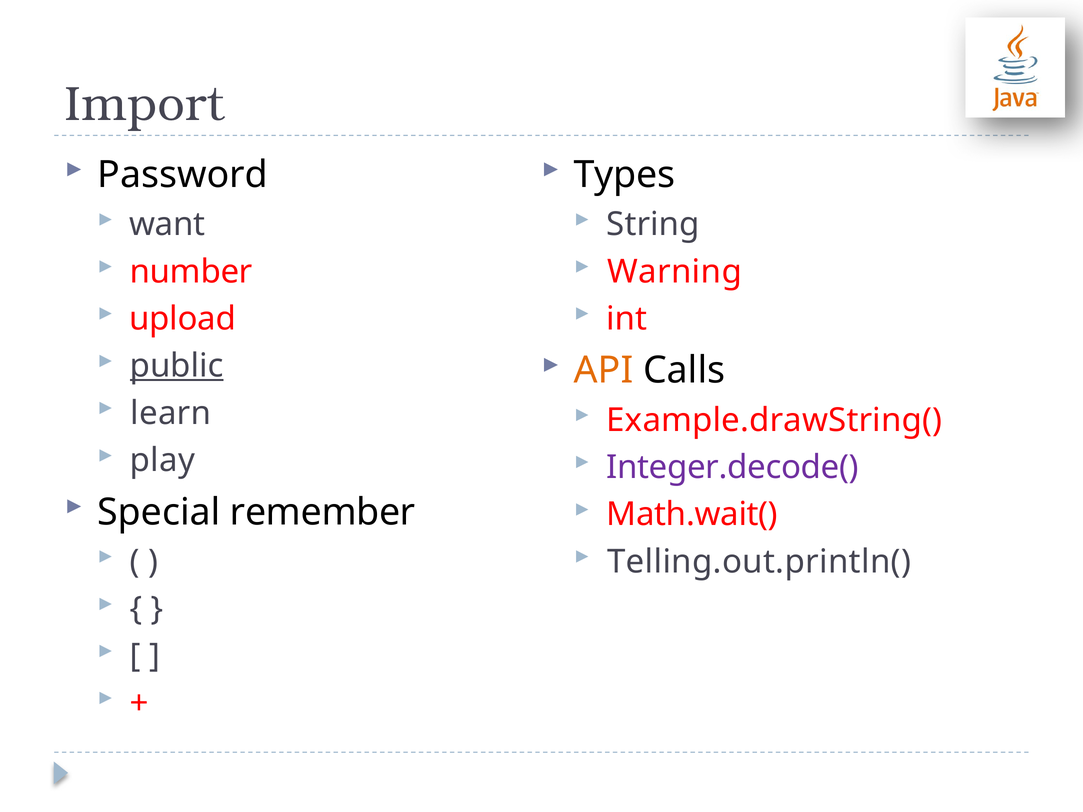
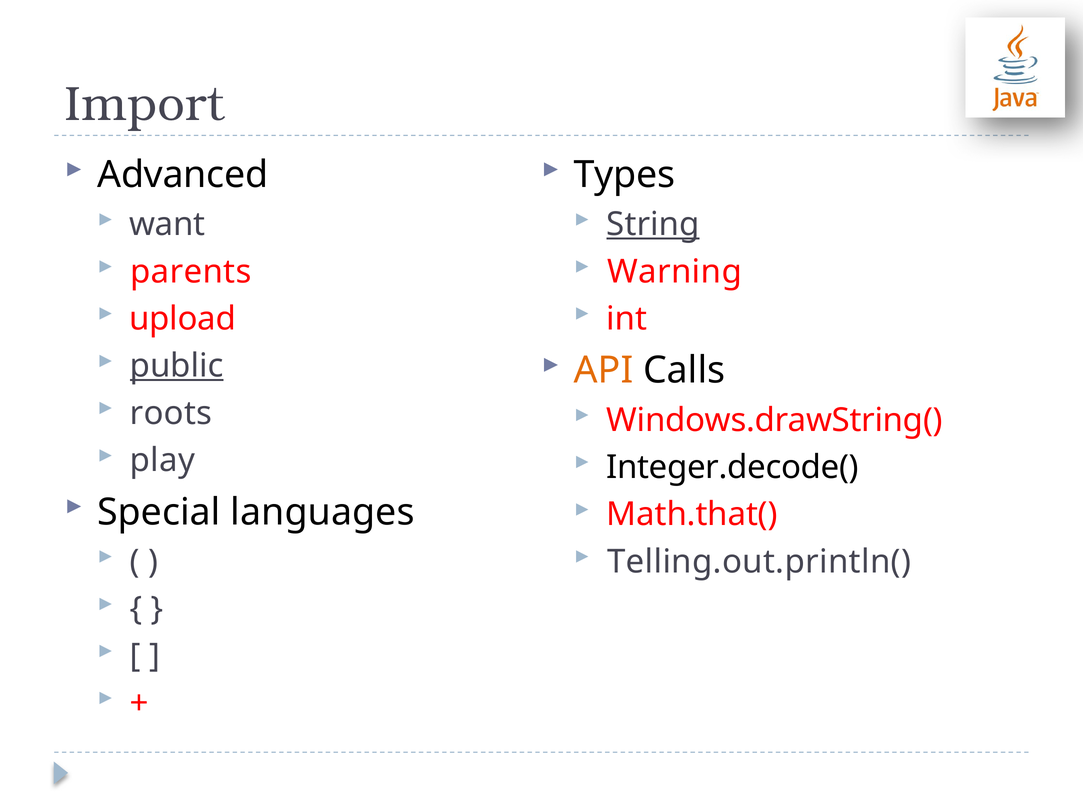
Password: Password -> Advanced (183, 175)
String underline: none -> present (653, 225)
number: number -> parents (191, 272)
learn: learn -> roots (171, 413)
Example.drawString(: Example.drawString( -> Windows.drawString( (774, 420)
Integer.decode( colour: purple -> black (732, 467)
remember: remember -> languages (322, 512)
Math.wait(: Math.wait( -> Math.that( (692, 515)
